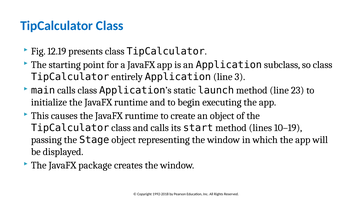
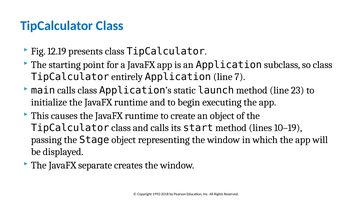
3: 3 -> 7 (240, 77)
package: package -> separate (95, 165)
